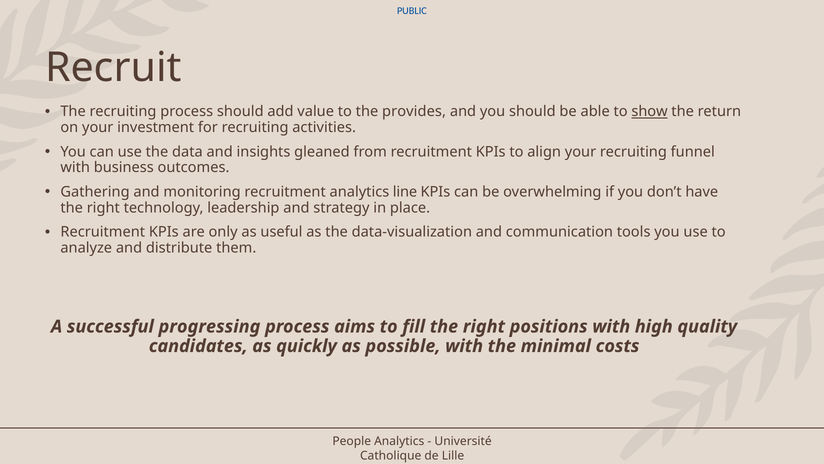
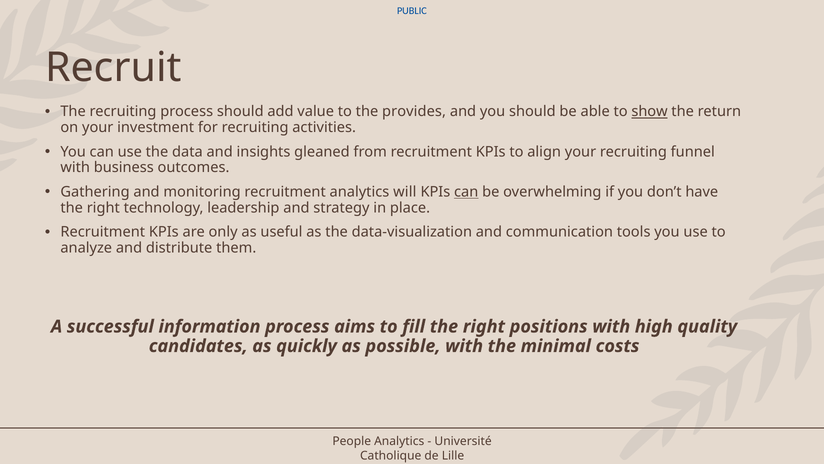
line: line -> will (405, 192)
can underline: none -> present (466, 192)
progressing: progressing -> information (210, 326)
